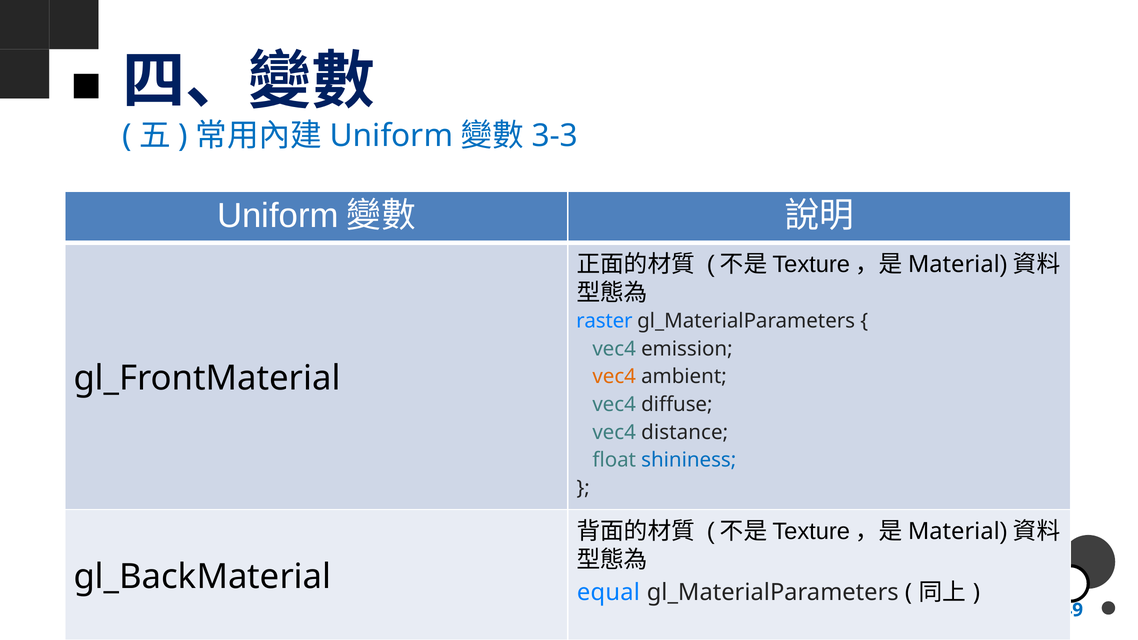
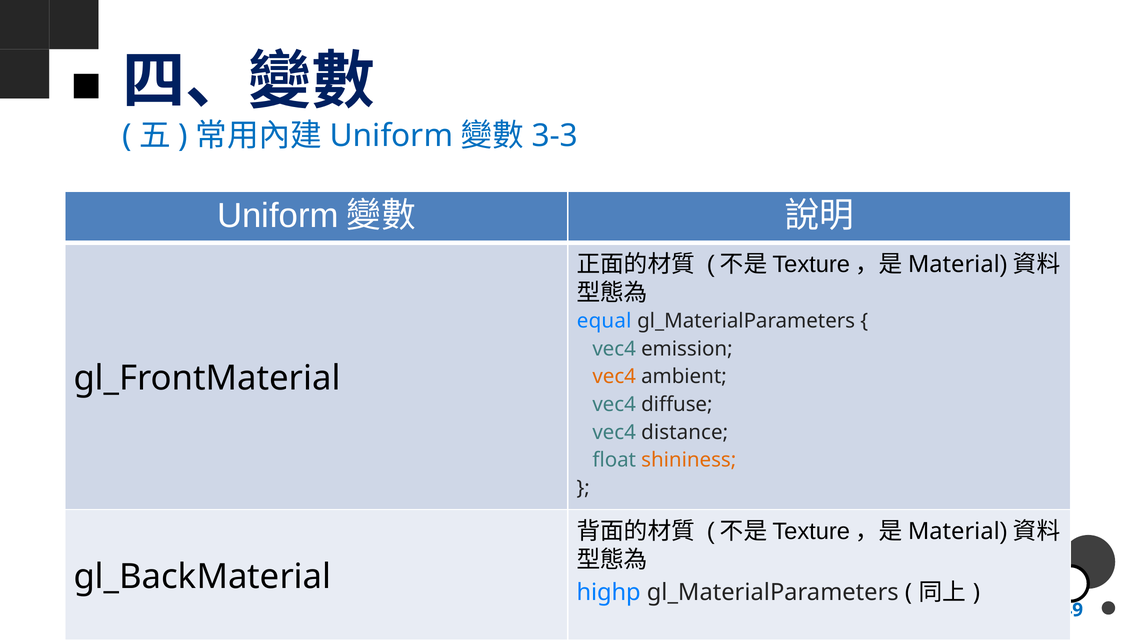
raster: raster -> equal (604, 321)
shininess colour: blue -> orange (689, 460)
equal: equal -> highp (609, 592)
